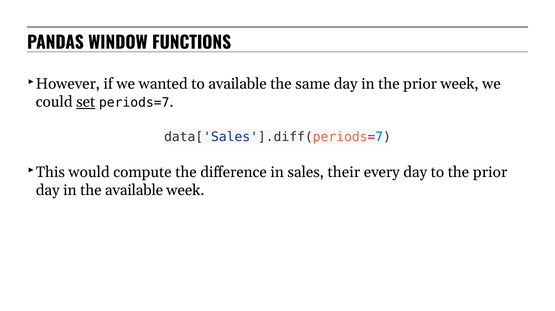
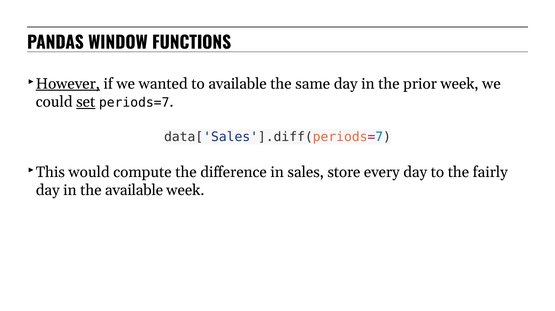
However underline: none -> present (68, 84)
their: their -> store (344, 172)
to the prior: prior -> fairly (490, 172)
